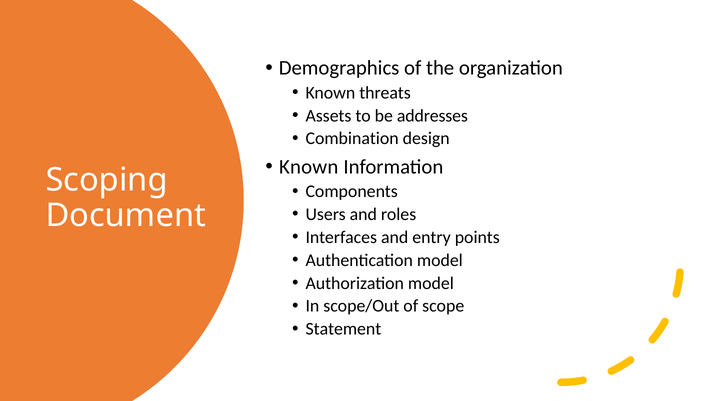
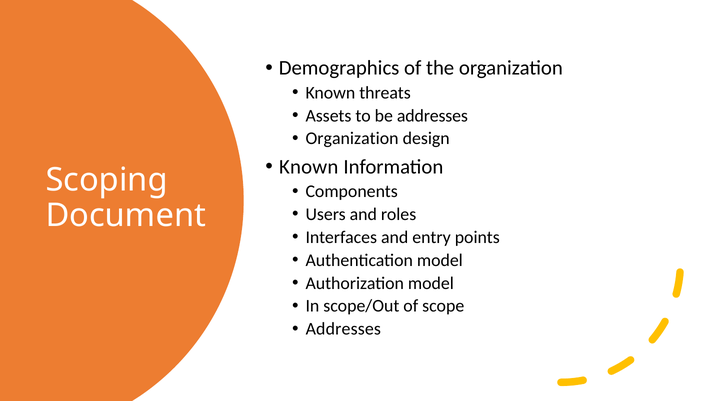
Combination: Combination -> Organization (352, 139)
Statement: Statement -> Addresses (343, 329)
